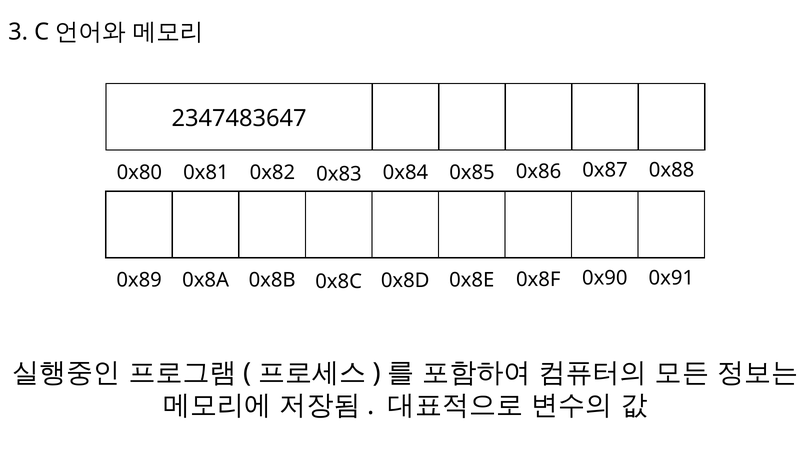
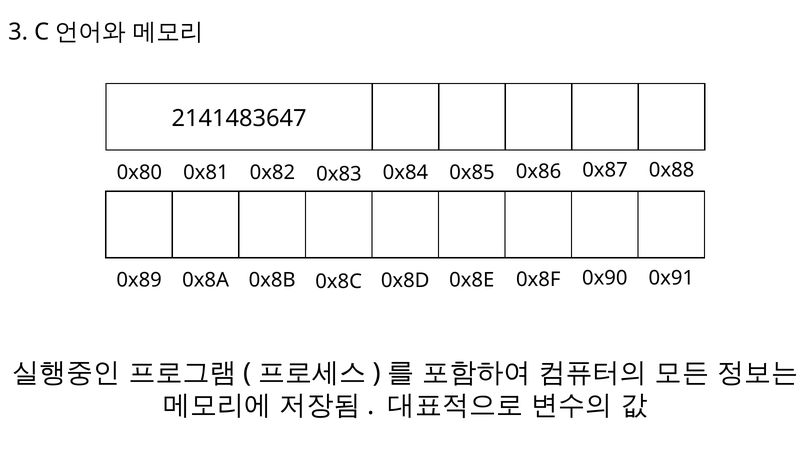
2347483647: 2347483647 -> 2141483647 (239, 119)
